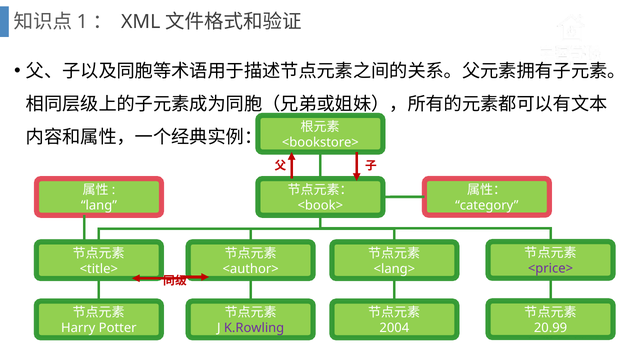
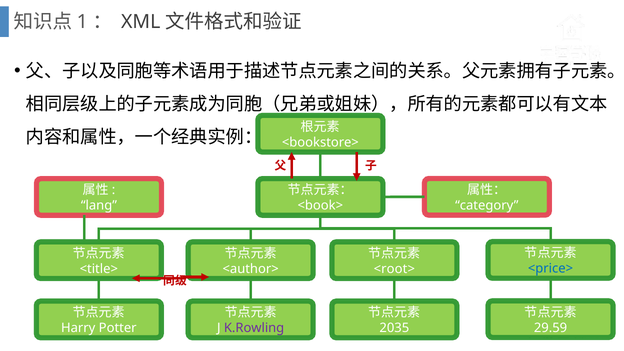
<price> colour: purple -> blue (551, 269)
<lang>: <lang> -> <root> (394, 269)
20.99: 20.99 -> 29.59 (551, 328)
2004: 2004 -> 2035 (394, 328)
